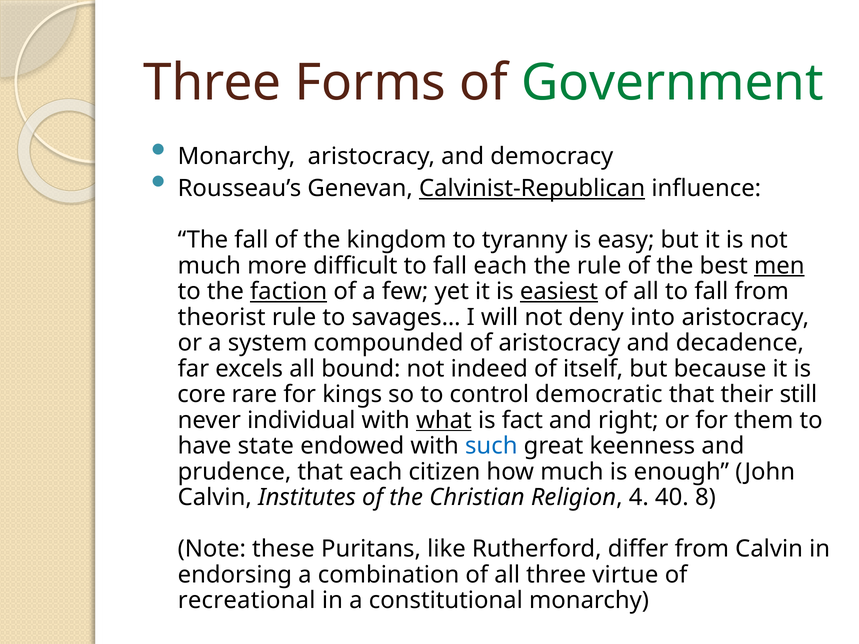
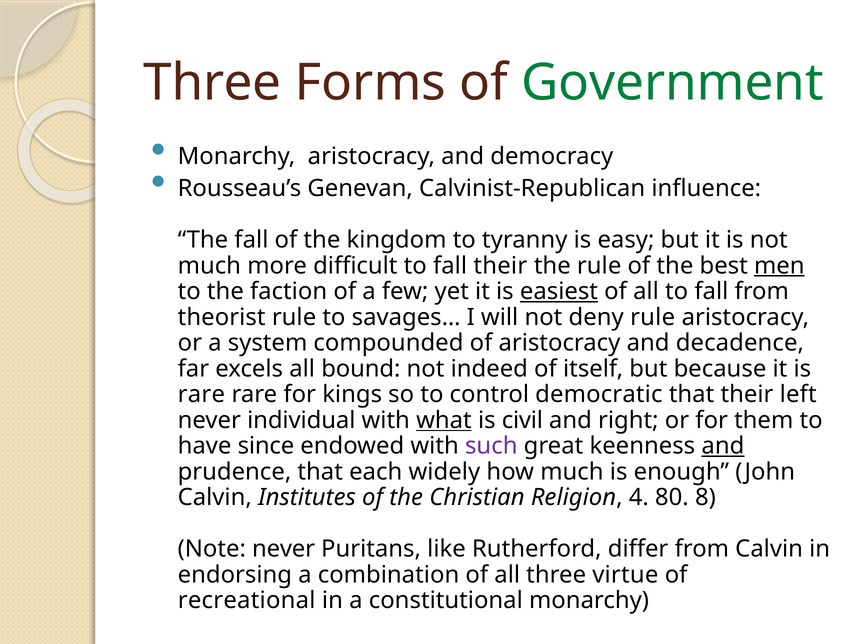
Calvinist-Republican underline: present -> none (532, 188)
fall each: each -> their (500, 266)
faction underline: present -> none (289, 292)
deny into: into -> rule (653, 317)
core: core -> rare (201, 395)
still: still -> left (798, 395)
fact: fact -> civil (522, 420)
state: state -> since (266, 446)
such colour: blue -> purple (491, 446)
and underline: none -> present (723, 446)
citizen: citizen -> widely (444, 472)
40: 40 -> 80 (672, 498)
Note these: these -> never (284, 549)
